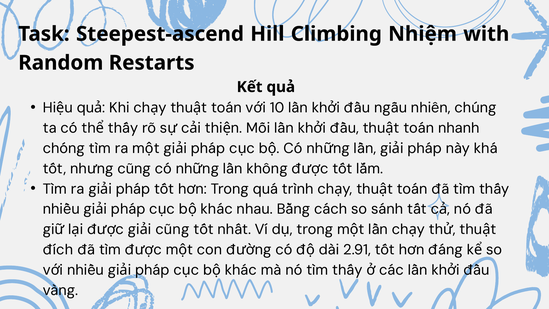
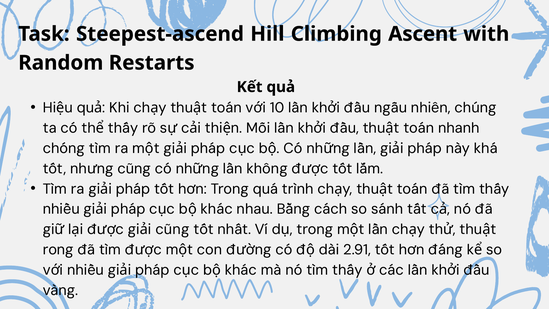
Nhiệm: Nhiệm -> Ascent (423, 34)
đích: đích -> rong (58, 250)
